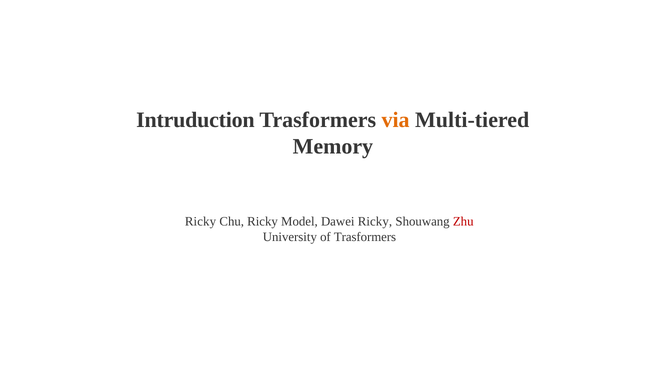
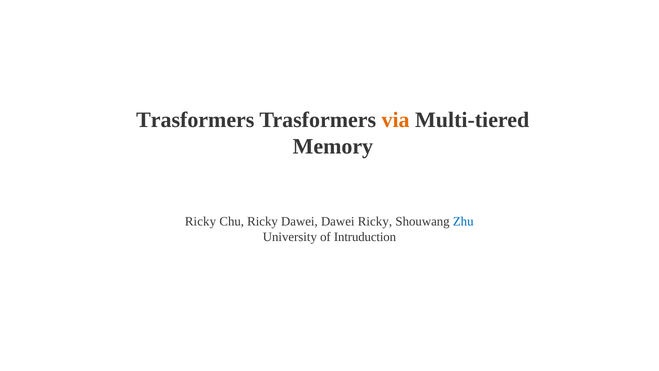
Intruduction: Intruduction -> Trasformers (195, 120)
Ricky Model: Model -> Dawei (299, 221)
Zhu colour: red -> blue (463, 221)
of Trasformers: Trasformers -> Intruduction (365, 237)
